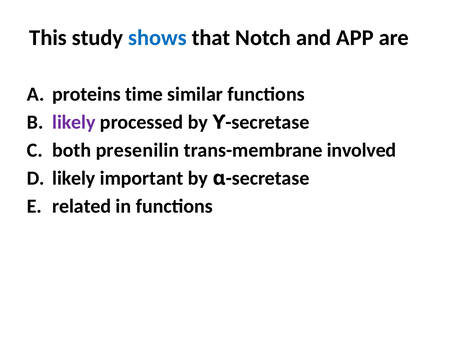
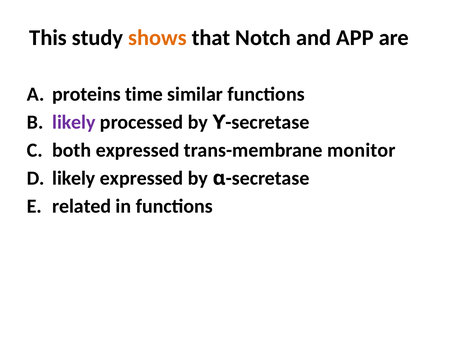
shows colour: blue -> orange (157, 38)
both presenilin: presenilin -> expressed (138, 150)
involved: involved -> monitor (361, 150)
likely important: important -> expressed (142, 178)
